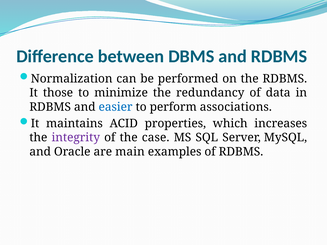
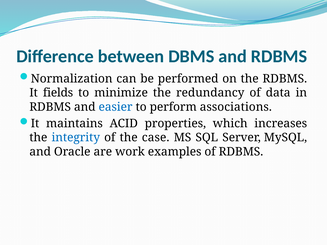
those: those -> fields (58, 93)
integrity colour: purple -> blue (76, 138)
main: main -> work (130, 152)
